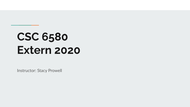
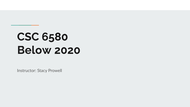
Extern: Extern -> Below (34, 50)
